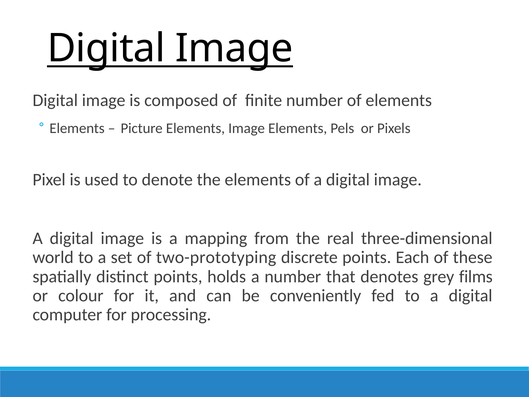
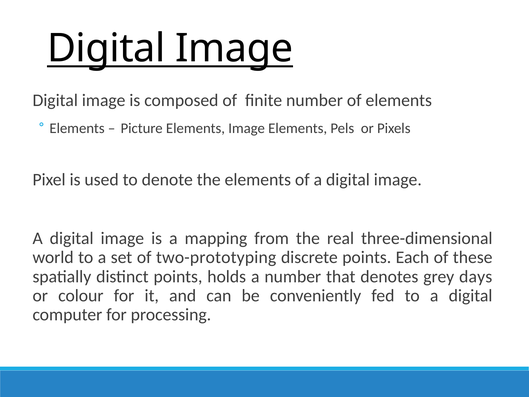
films: films -> days (476, 276)
